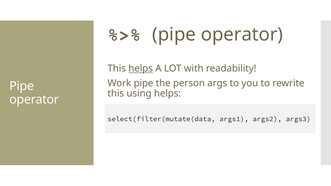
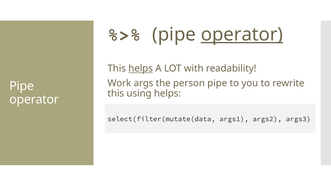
operator underline: none -> present (242, 35)
Work pipe: pipe -> args (144, 83)
person args: args -> pipe (217, 83)
